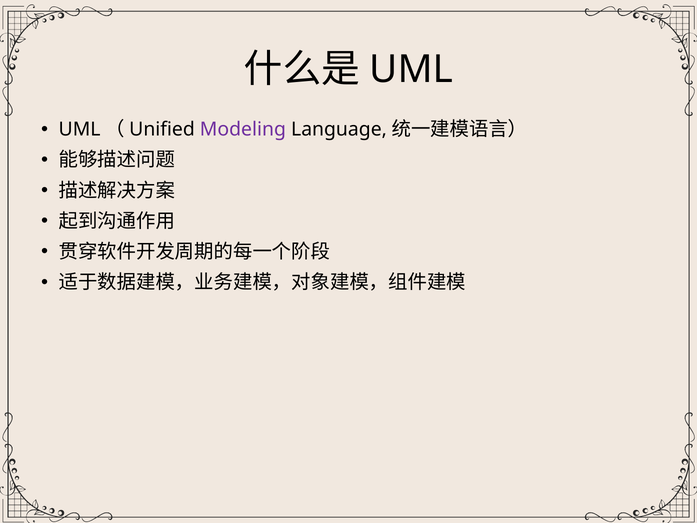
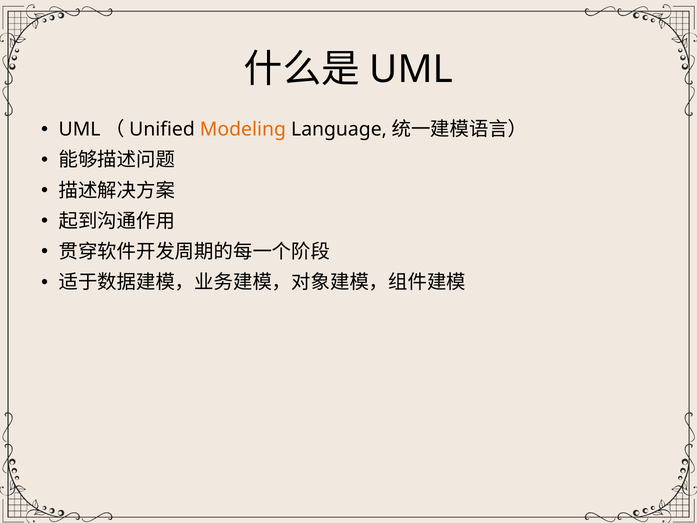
Modeling colour: purple -> orange (243, 129)
